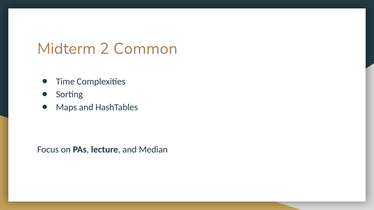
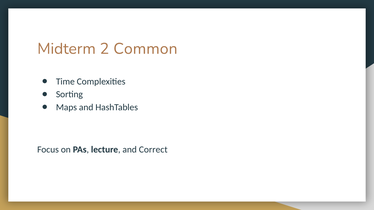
Median: Median -> Correct (153, 150)
